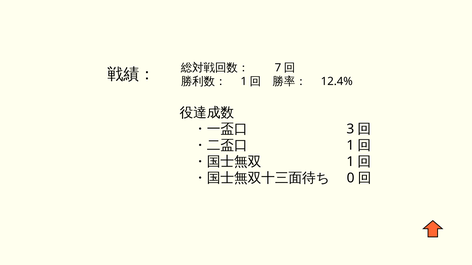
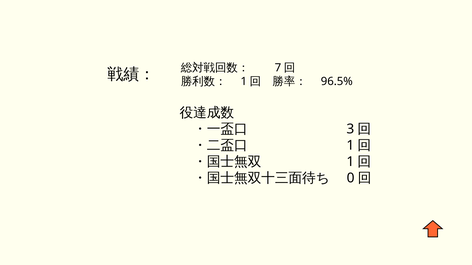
12.4%: 12.4% -> 96.5% (337, 82)
